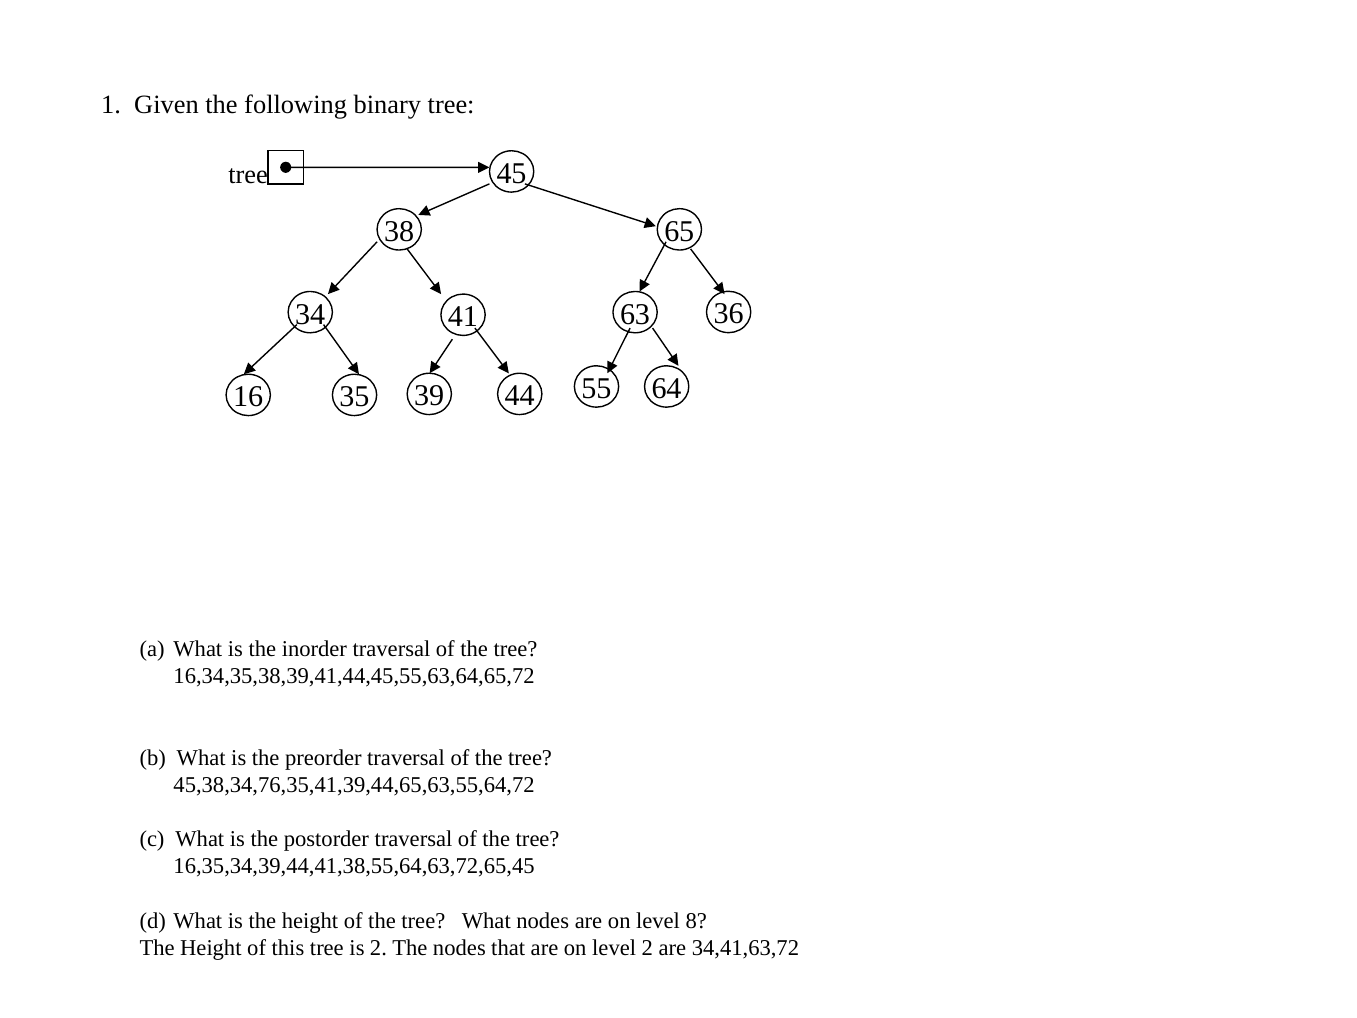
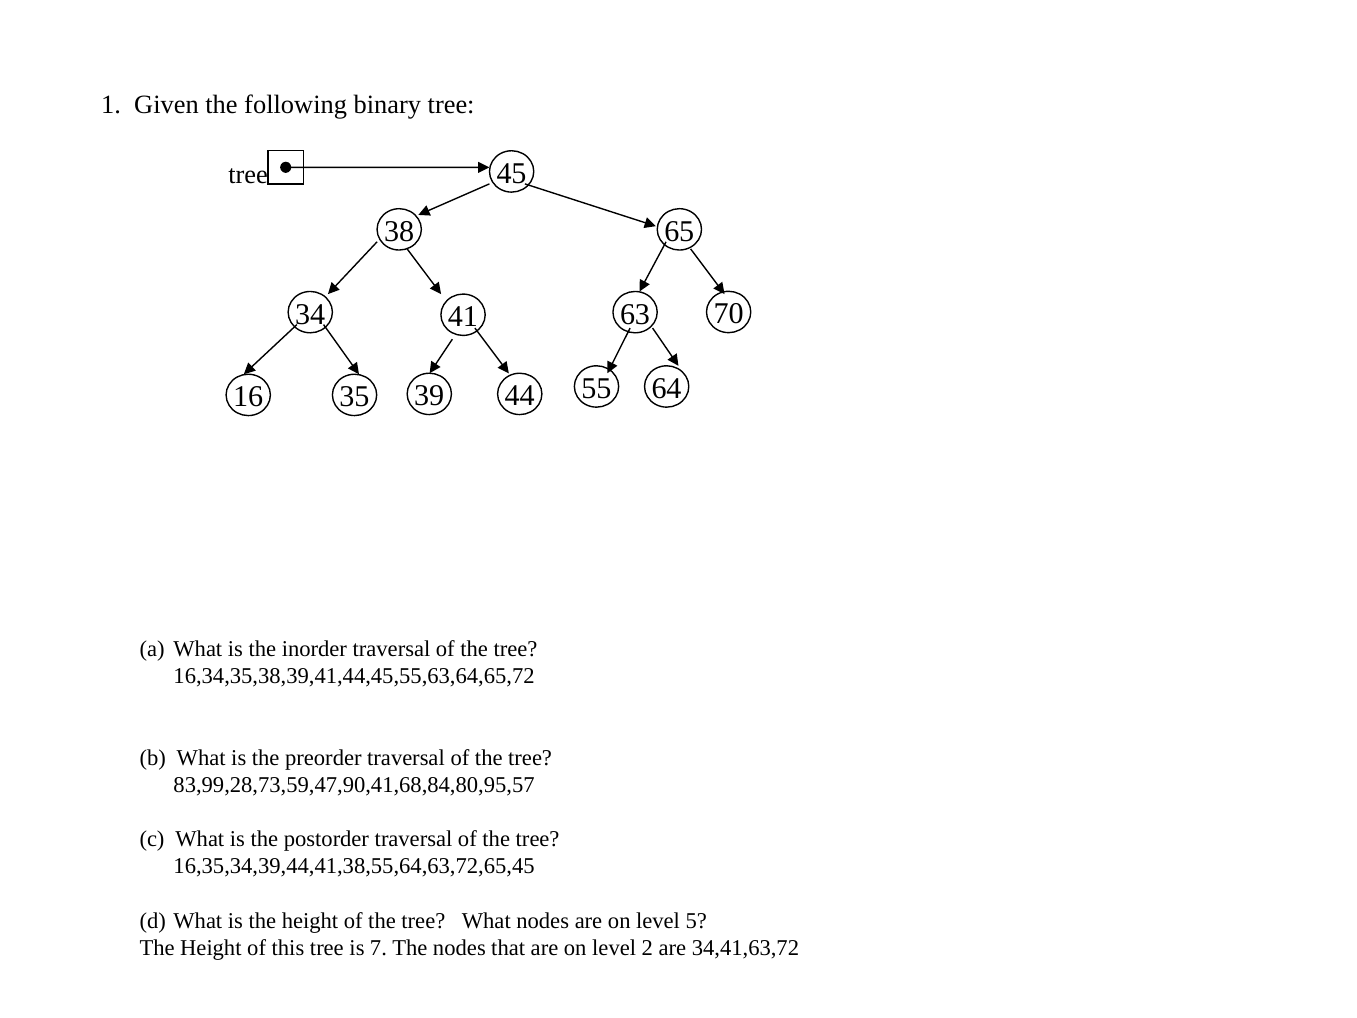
36: 36 -> 70 (729, 314)
45,38,34,76,35,41,39,44,65,63,55,64,72: 45,38,34,76,35,41,39,44,65,63,55,64,72 -> 83,99,28,73,59,47,90,41,68,84,80,95,57 (354, 785)
8: 8 -> 5 (696, 921)
is 2: 2 -> 7 (378, 948)
